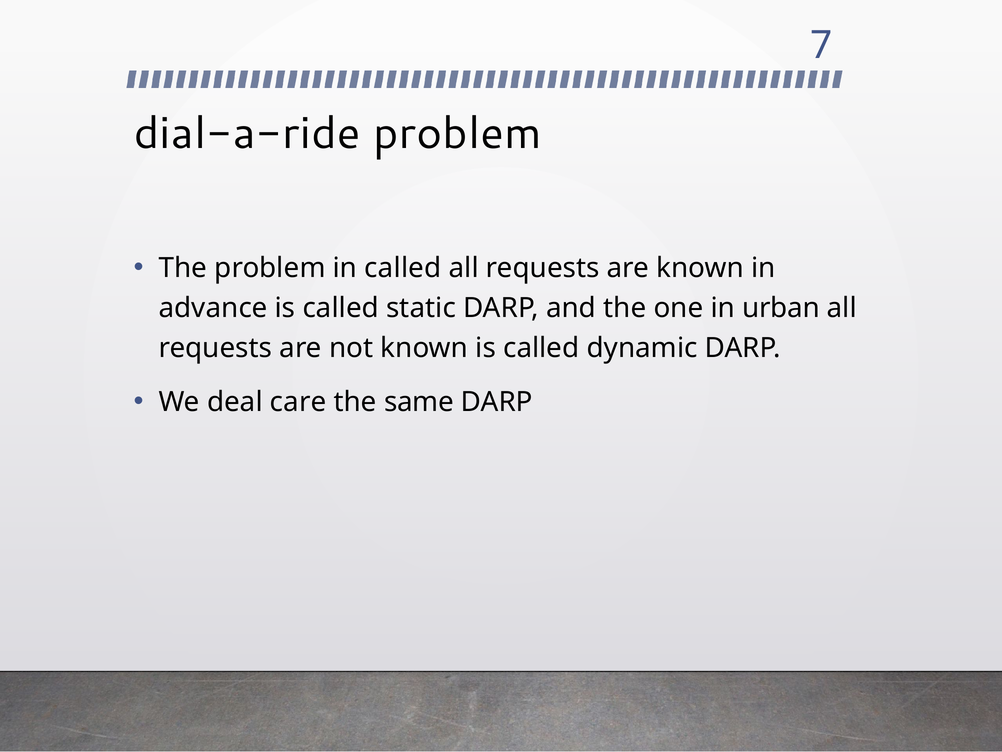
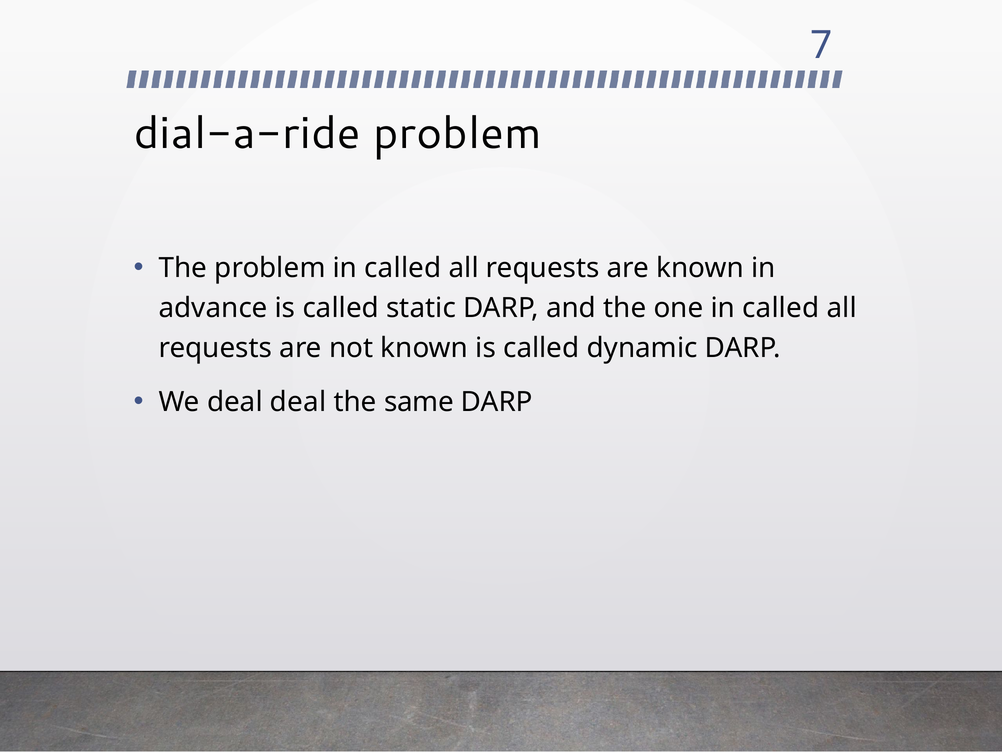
one in urban: urban -> called (781, 308)
deal care: care -> deal (298, 402)
